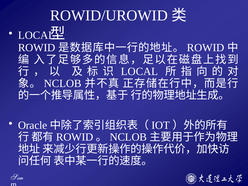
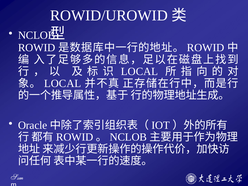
LOCAL: LOCAL -> NCLOB (37, 35)
NCLOB: NCLOB -> LOCAL (63, 83)
